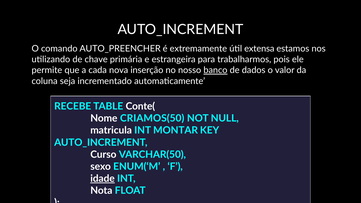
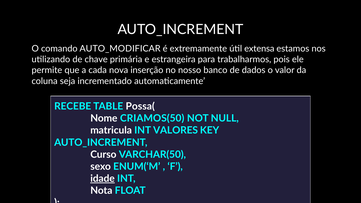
AUTO_PREENCHER: AUTO_PREENCHER -> AUTO_MODIFICAR (120, 49)
banco underline: present -> none (215, 70)
Conte(: Conte( -> Possa( (140, 106)
MONTAR: MONTAR -> VALORES (176, 130)
